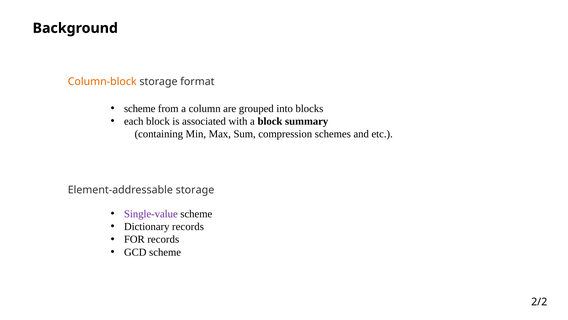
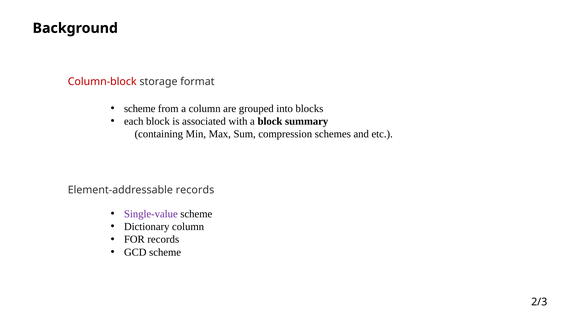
Column-block colour: orange -> red (102, 81)
Element-addressable storage: storage -> records (195, 190)
Dictionary records: records -> column (188, 226)
2/2: 2/2 -> 2/3 (539, 302)
